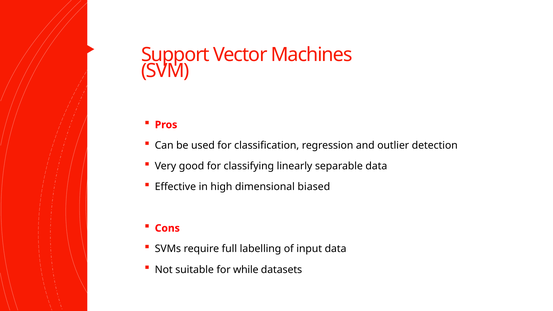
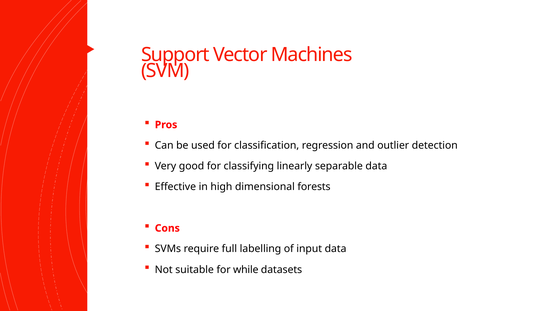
biased: biased -> forests (314, 187)
